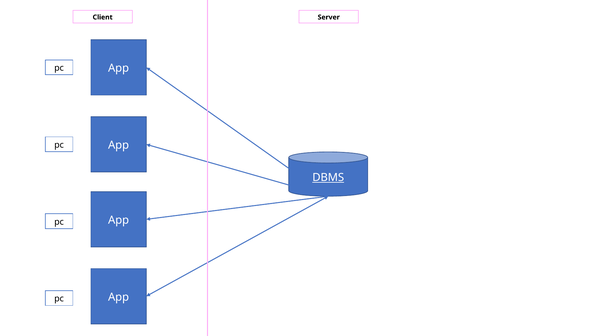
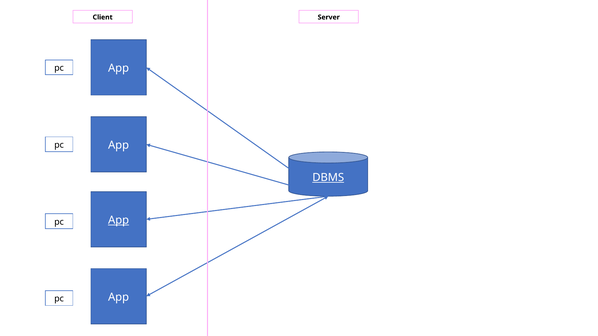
App underline: none -> present (119, 220)
